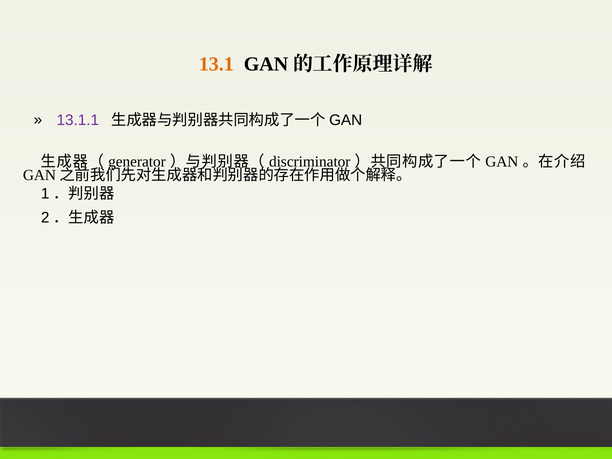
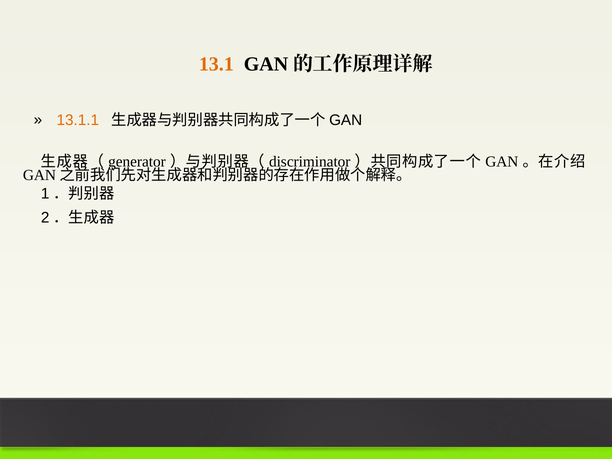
13.1.1 colour: purple -> orange (78, 120)
